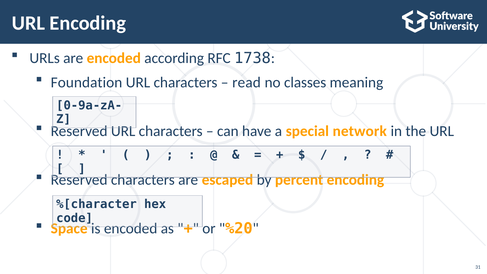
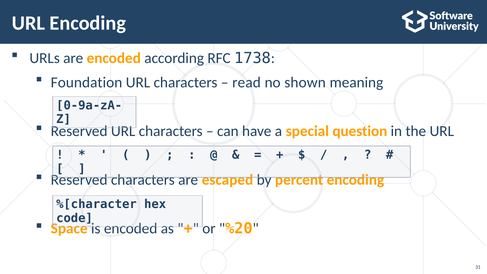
classes: classes -> shown (305, 82)
network: network -> question (360, 131)
